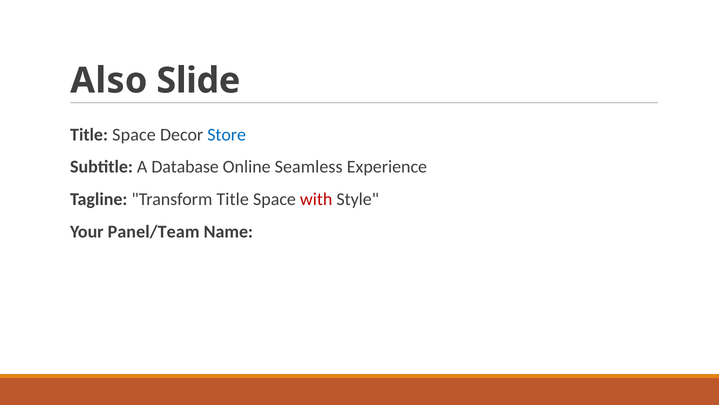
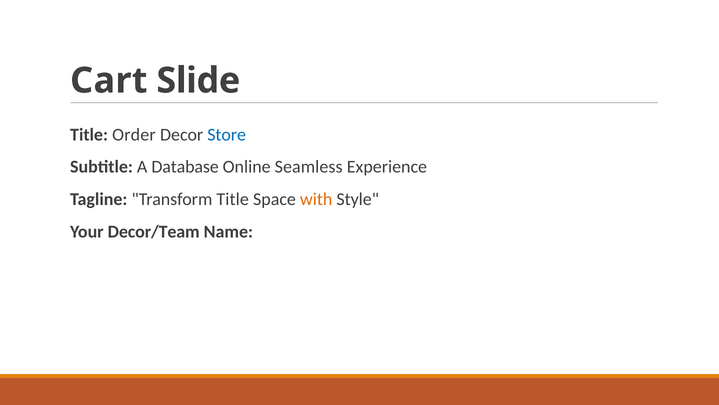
Also: Also -> Cart (109, 81)
Space: Space -> Order (134, 134)
with colour: red -> orange (316, 199)
Panel/Team: Panel/Team -> Decor/Team (154, 231)
